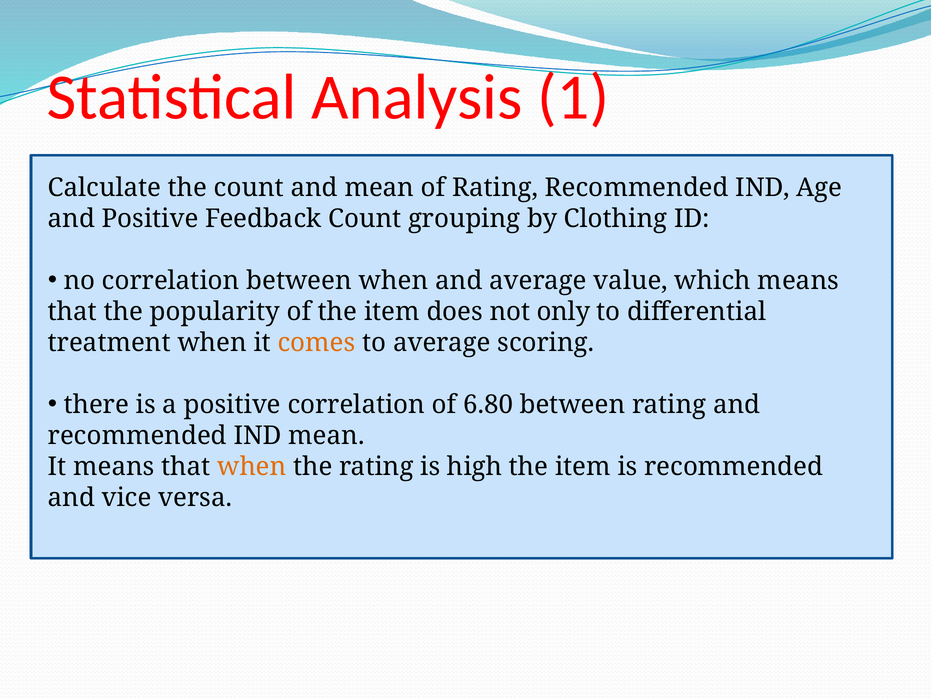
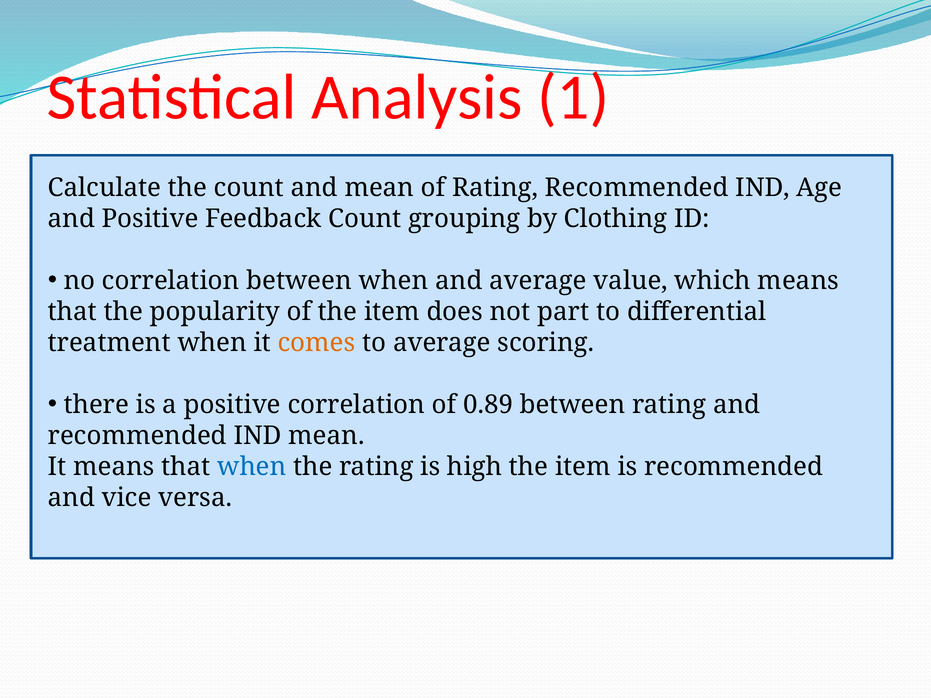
only: only -> part (563, 312)
6.80: 6.80 -> 0.89 (488, 405)
when colour: orange -> blue (252, 467)
